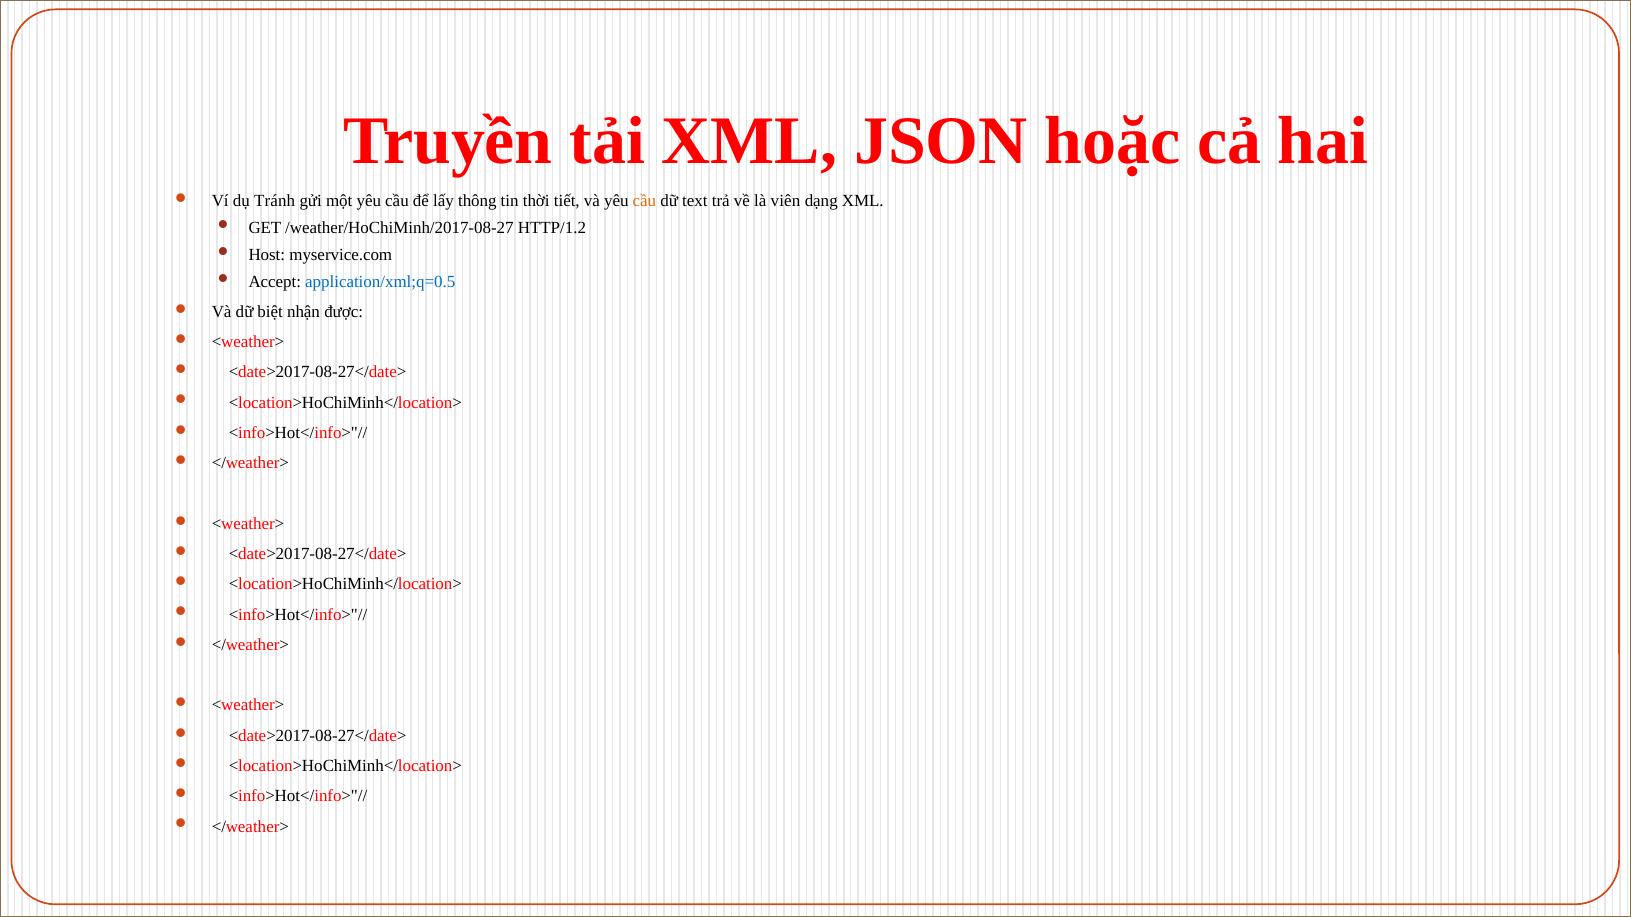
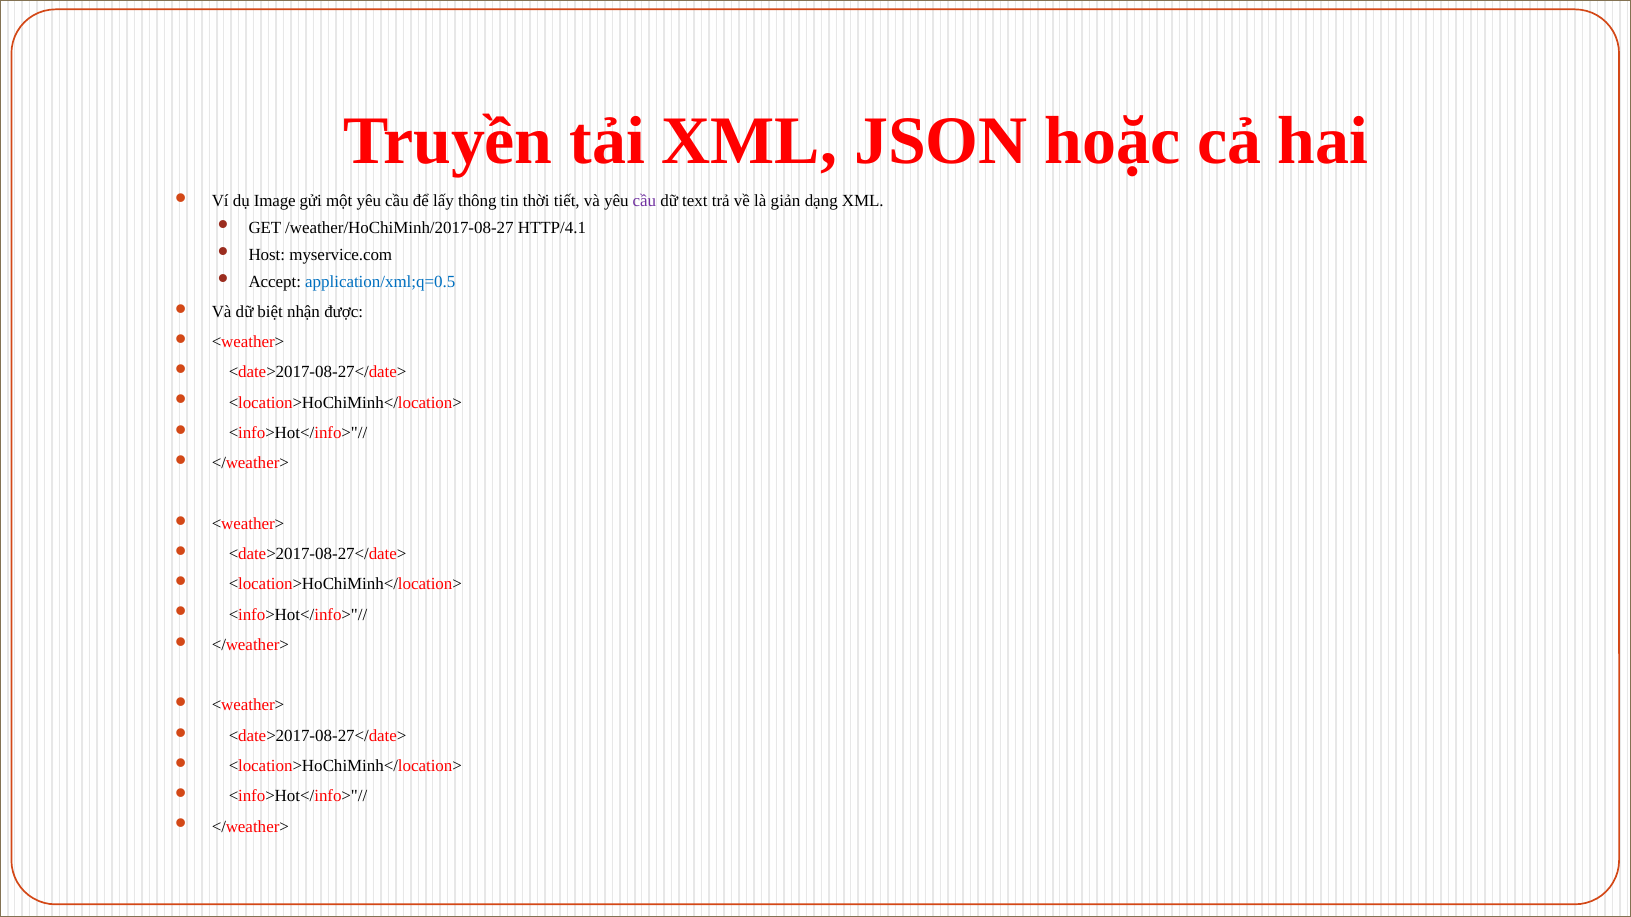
Tránh: Tránh -> Image (275, 201)
cầu colour: orange -> purple (644, 201)
viên: viên -> giản (786, 201)
HTTP/1.2: HTTP/1.2 -> HTTP/4.1 (552, 228)
